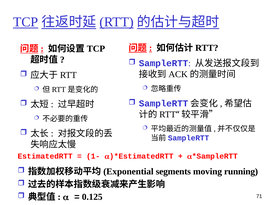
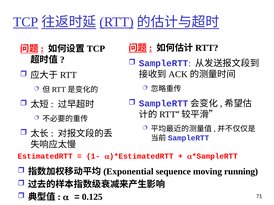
segments: segments -> sequence (173, 172)
